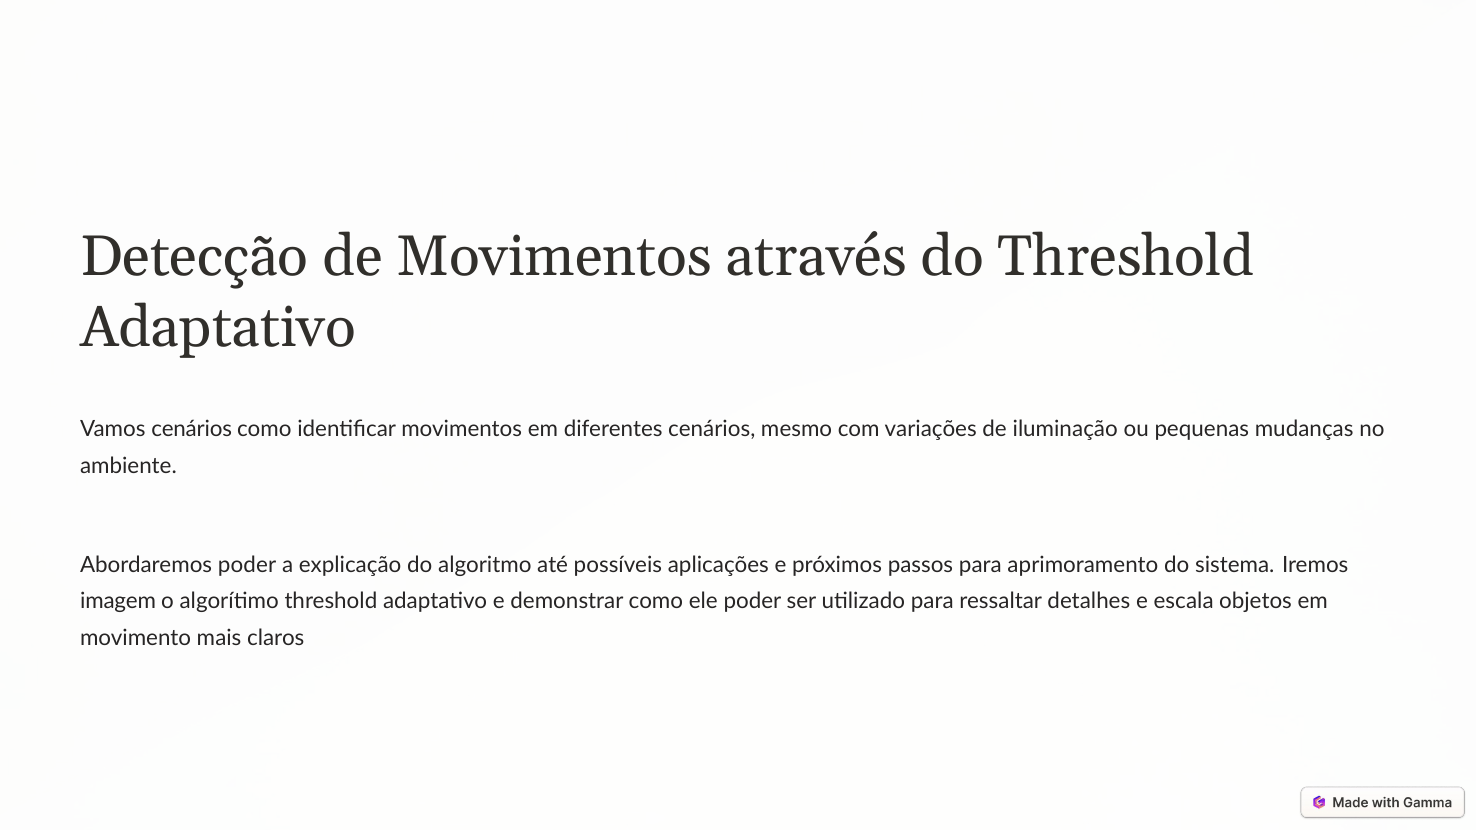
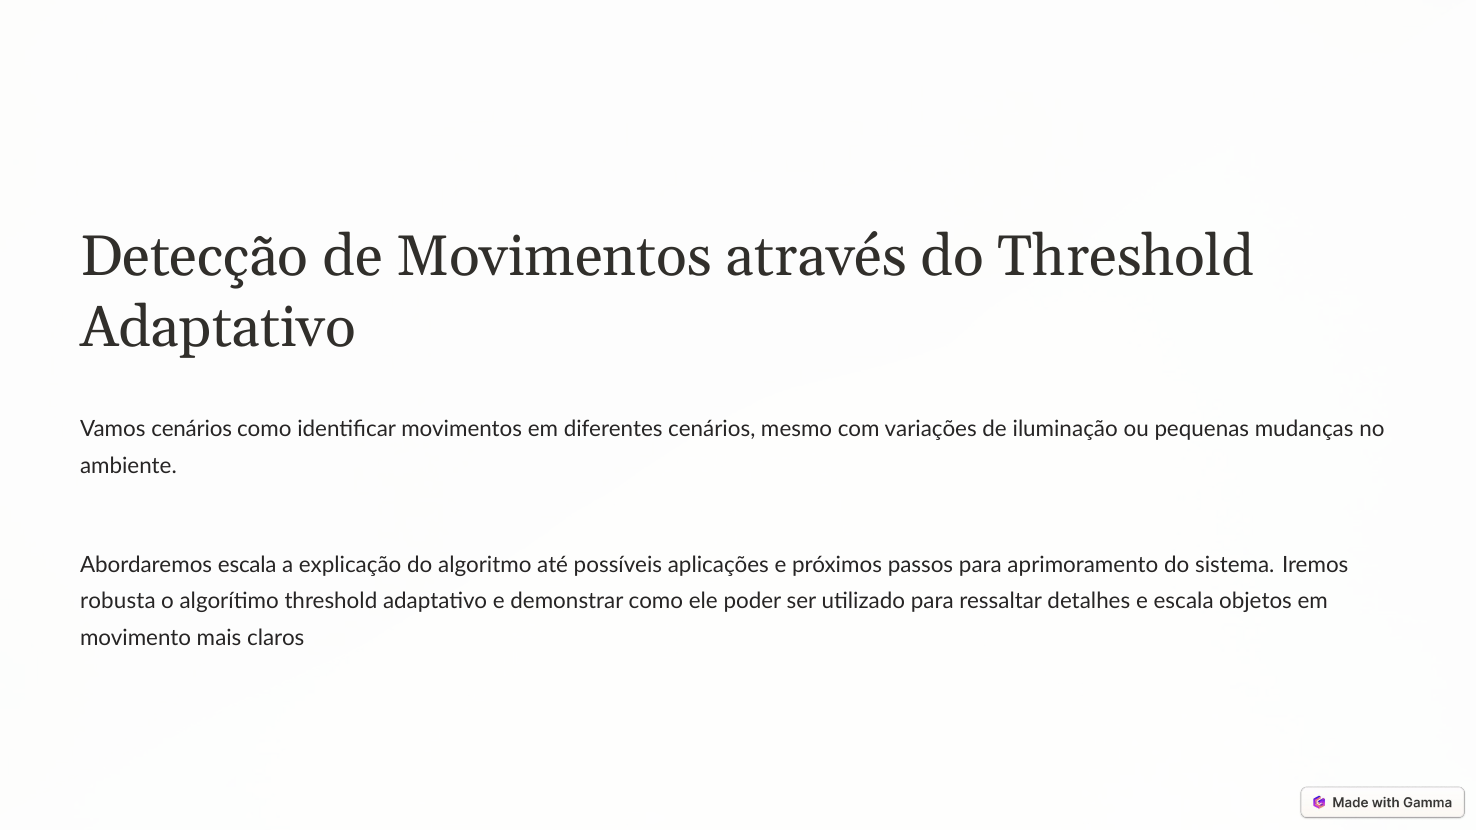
Abordaremos poder: poder -> escala (247, 565)
imagem: imagem -> robusta (118, 602)
